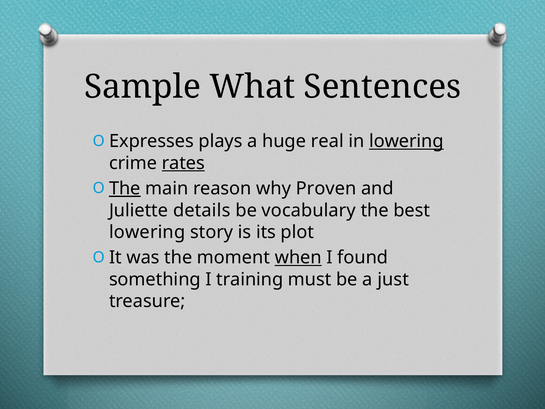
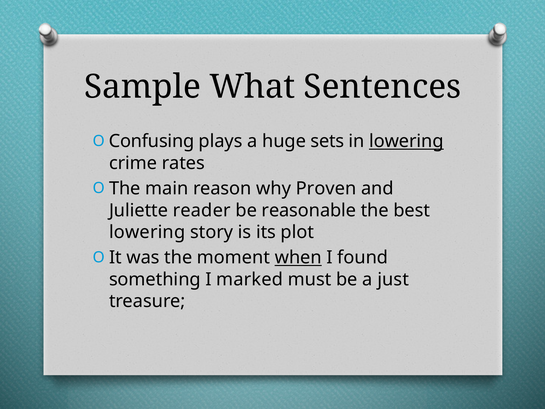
Expresses: Expresses -> Confusing (151, 141)
real: real -> sets (327, 141)
rates underline: present -> none (183, 163)
The underline: present -> none (125, 188)
details: details -> reader (202, 210)
vocabulary: vocabulary -> reasonable (309, 210)
training: training -> marked (250, 279)
